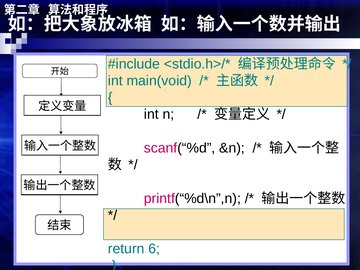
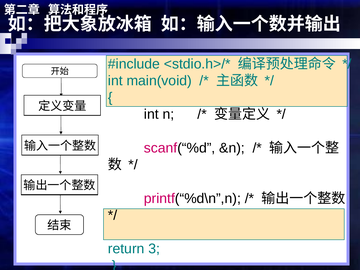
6: 6 -> 3 (154, 249)
